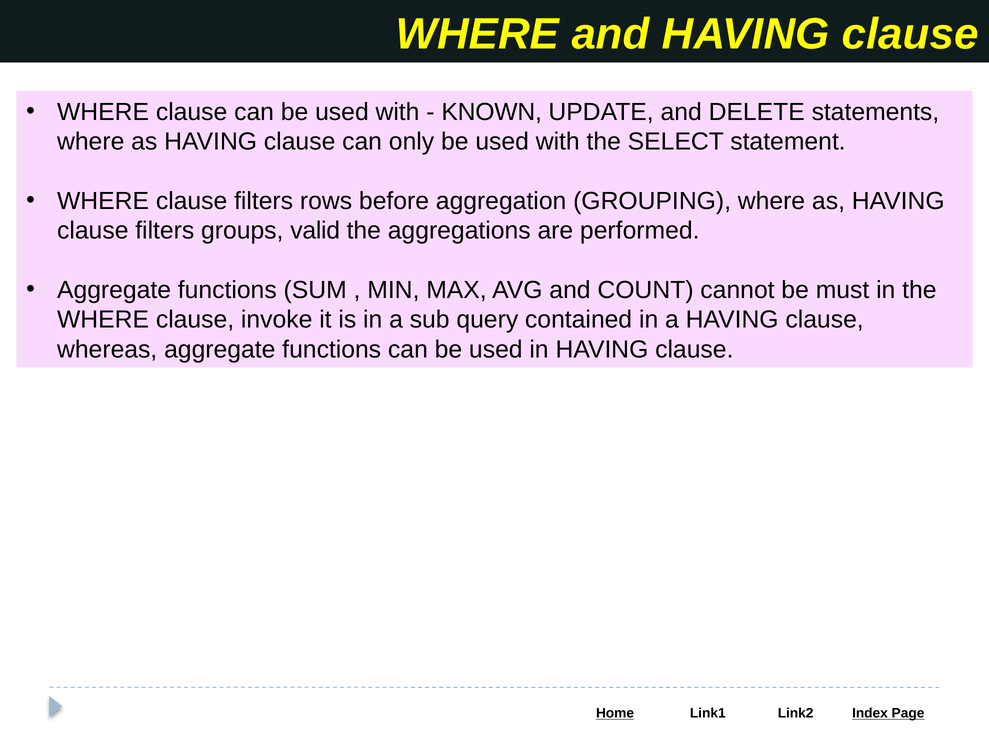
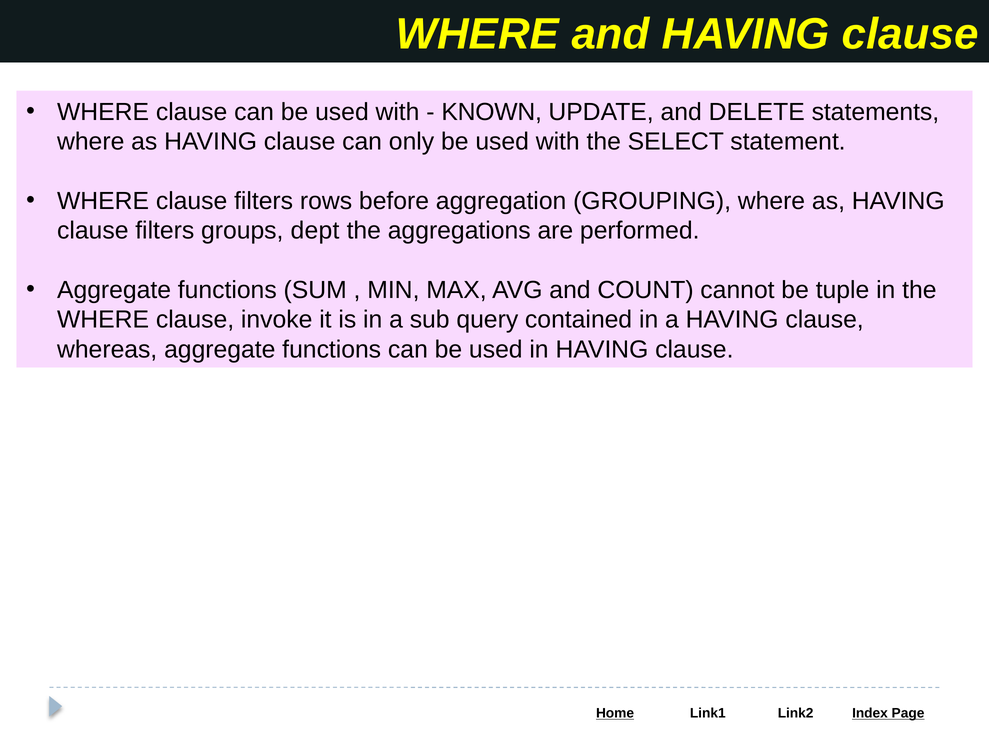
valid: valid -> dept (315, 231)
must: must -> tuple (843, 290)
